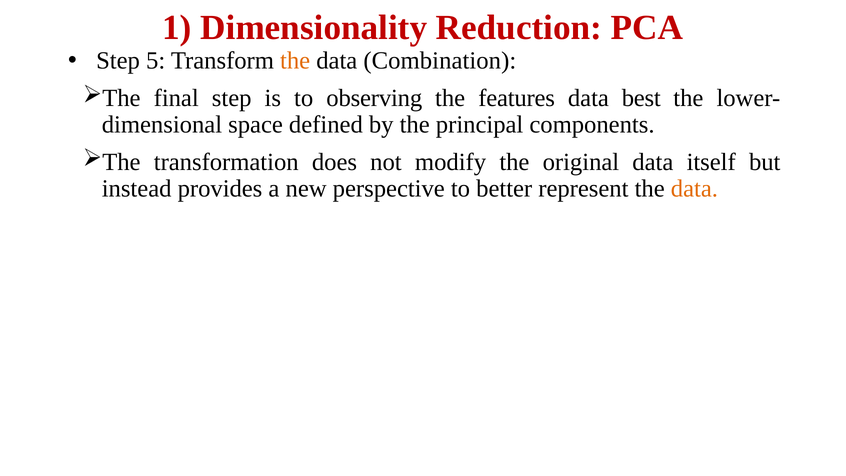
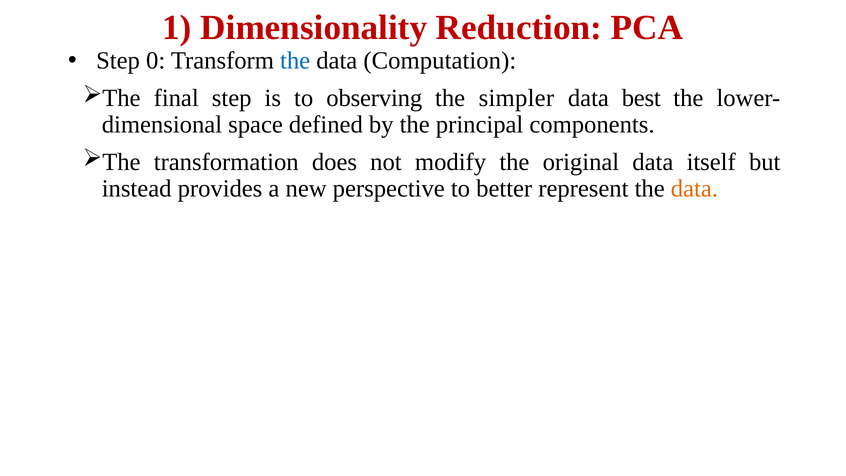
5: 5 -> 0 (156, 61)
the colour: orange -> blue (295, 61)
Combination: Combination -> Computation (440, 61)
features: features -> simpler (516, 98)
